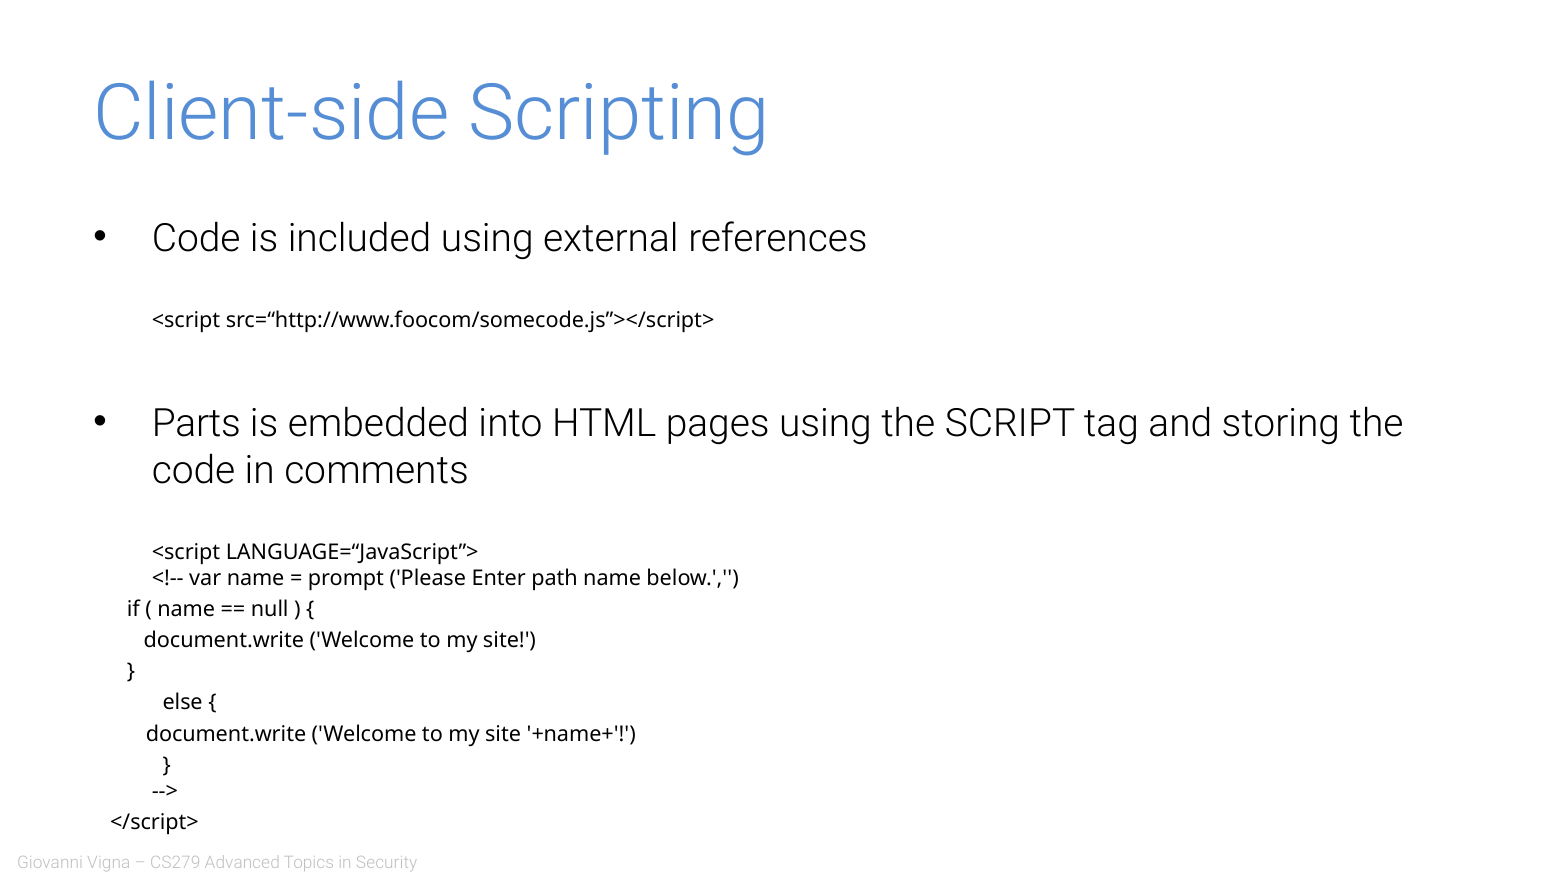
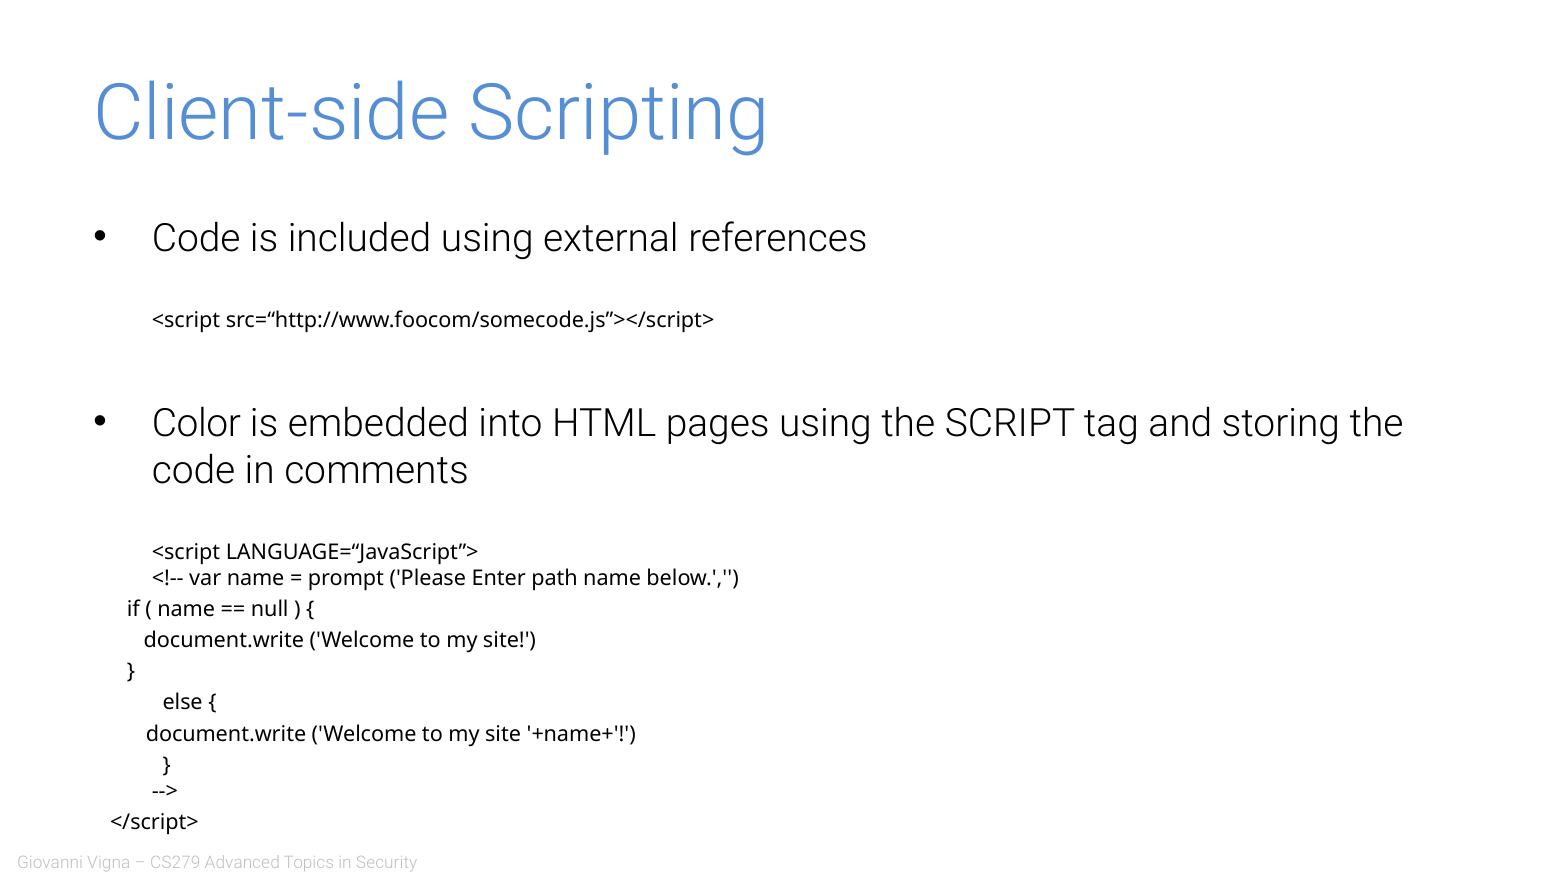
Parts: Parts -> Color (196, 423)
